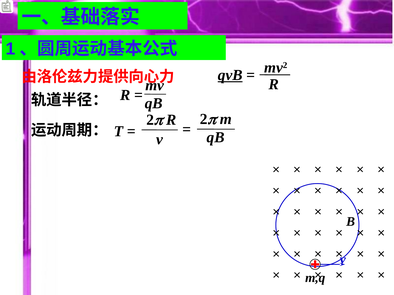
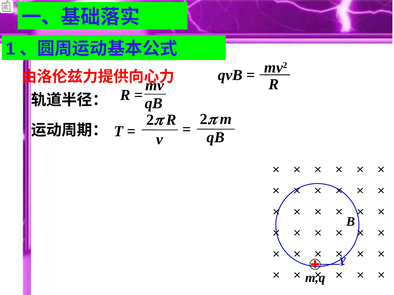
qvB underline: present -> none (230, 75)
